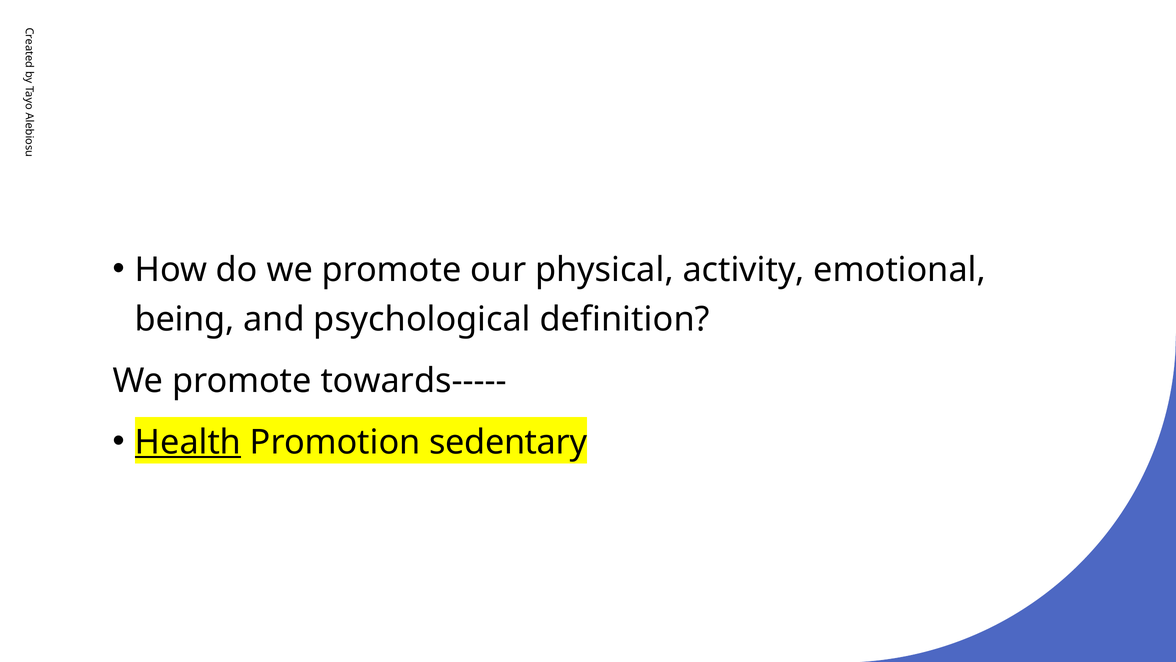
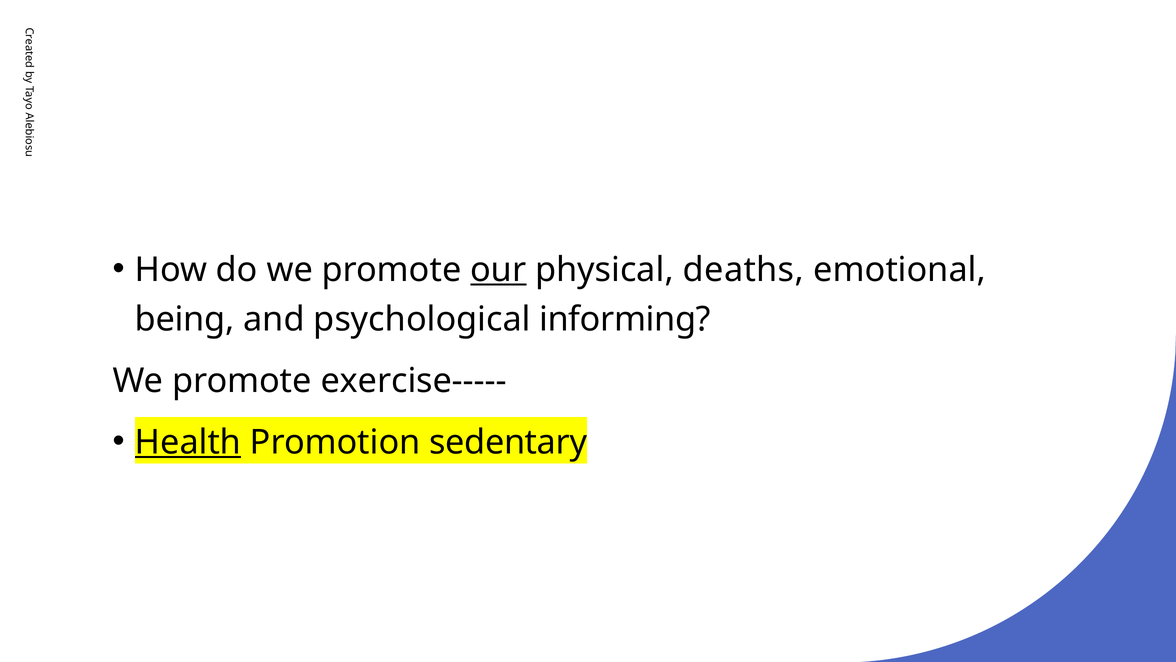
our underline: none -> present (498, 270)
activity: activity -> deaths (743, 270)
definition: definition -> informing (625, 319)
towards-----: towards----- -> exercise----- (414, 380)
